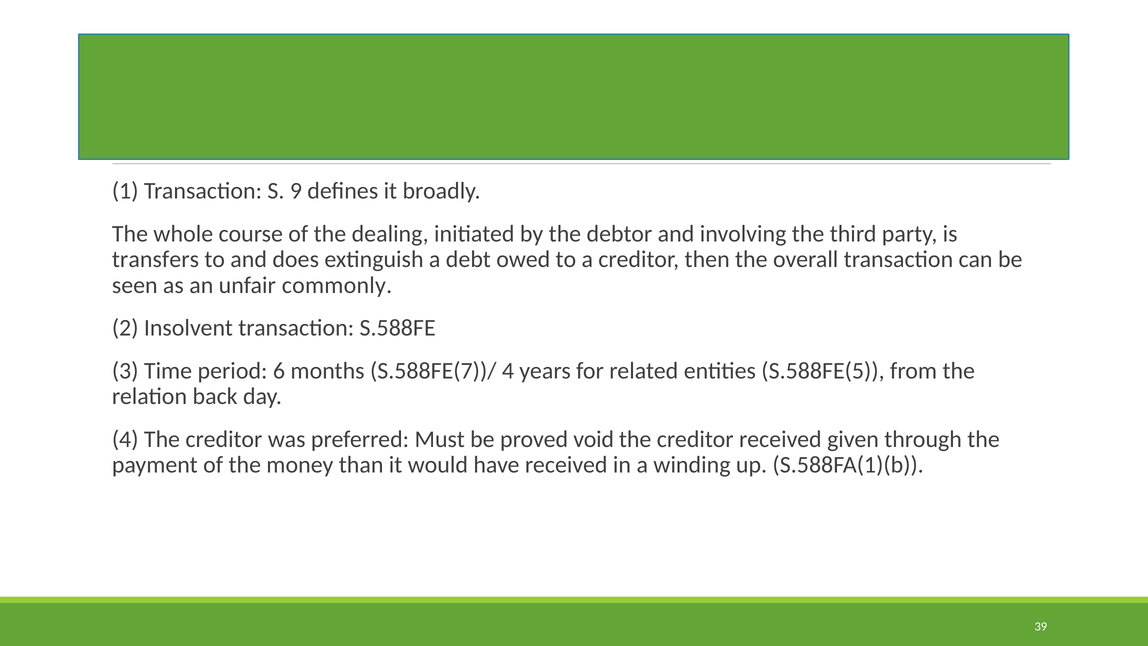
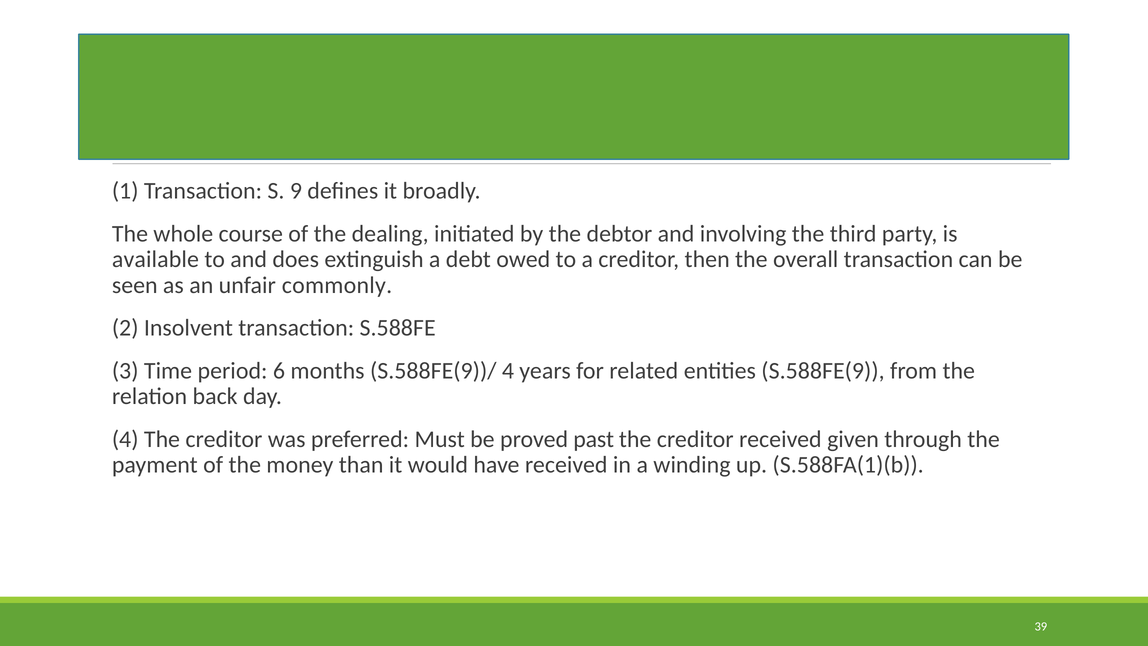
transfers: transfers -> available (155, 259)
S.588FE(7))/: S.588FE(7))/ -> S.588FE(9))/ (433, 370)
S.588FE(5: S.588FE(5 -> S.588FE(9 (823, 370)
void: void -> past (594, 439)
